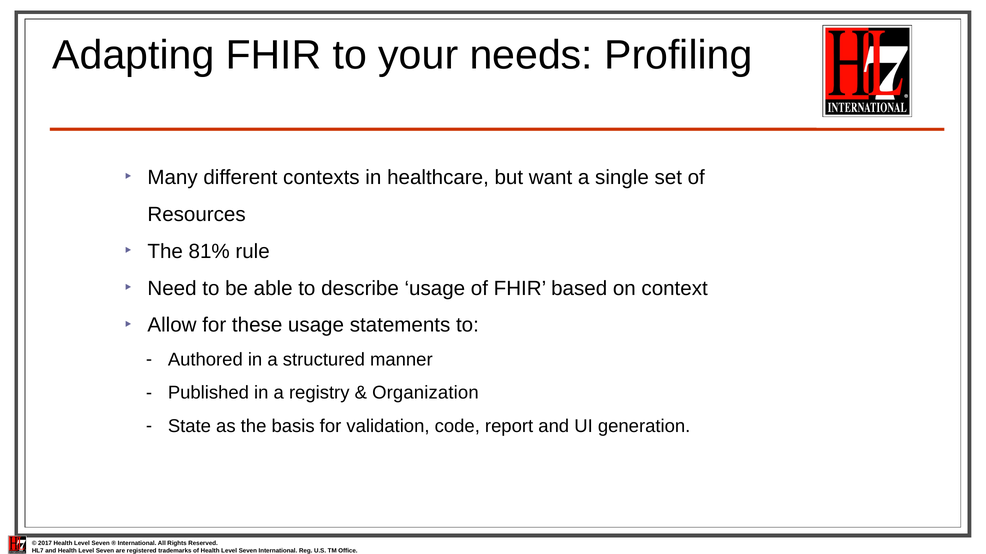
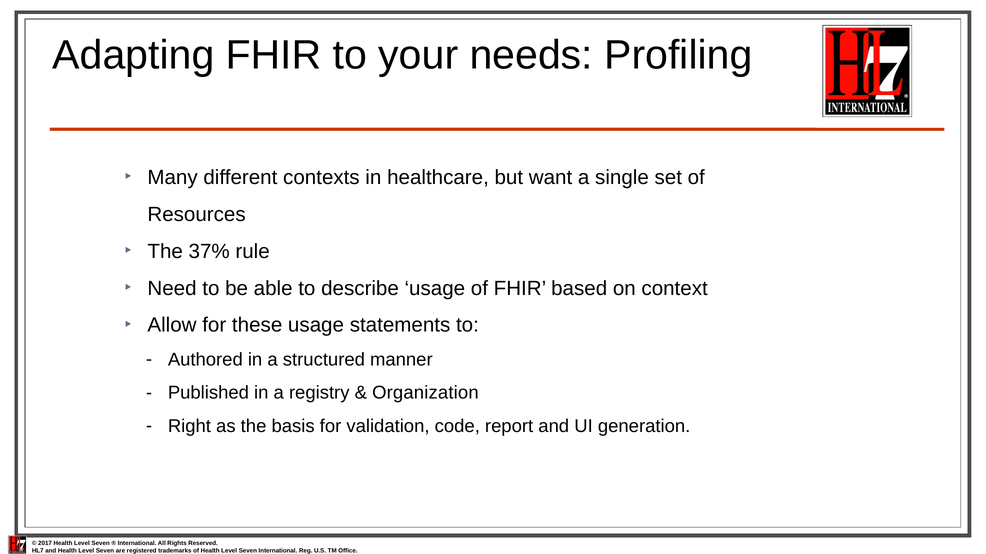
81%: 81% -> 37% (209, 252)
State: State -> Right (189, 426)
